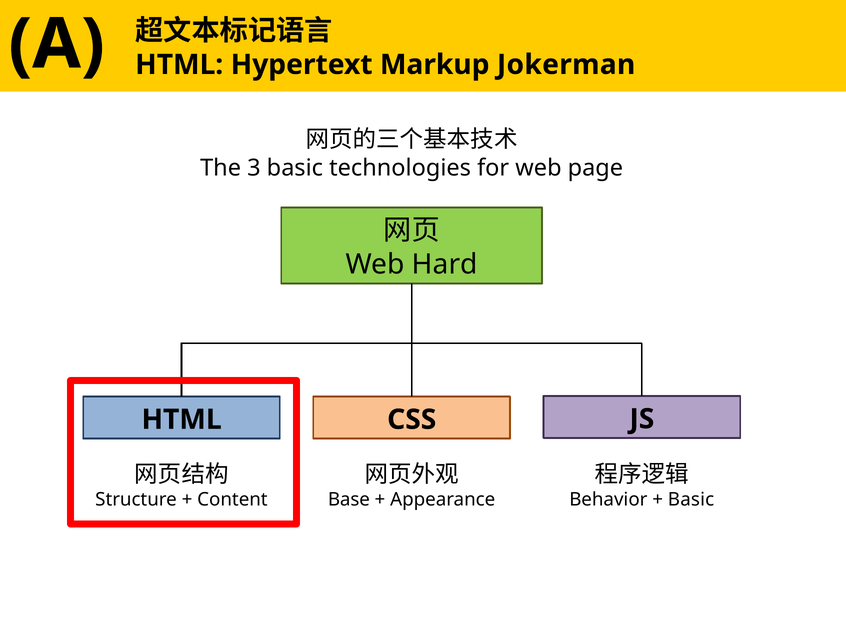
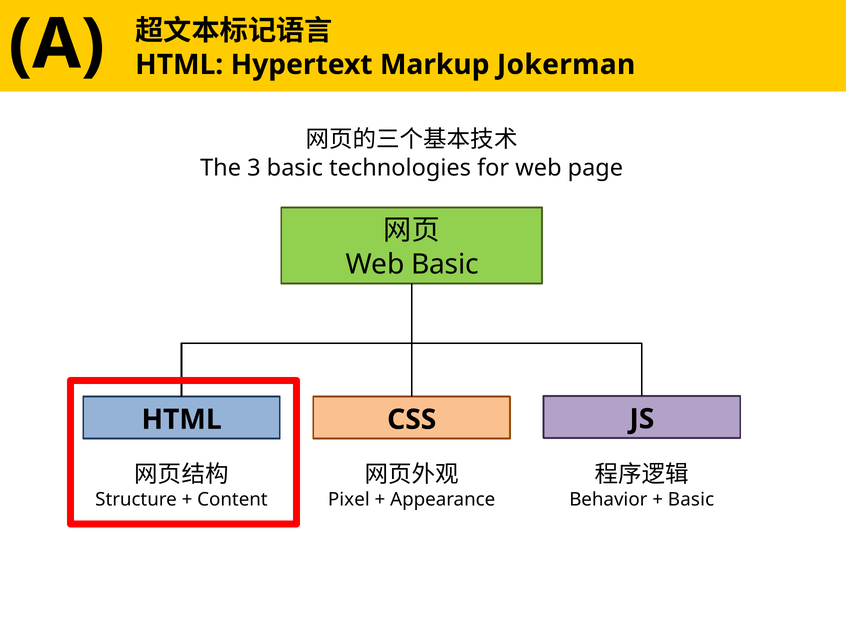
Web Hard: Hard -> Basic (445, 265)
Base: Base -> Pixel (349, 500)
